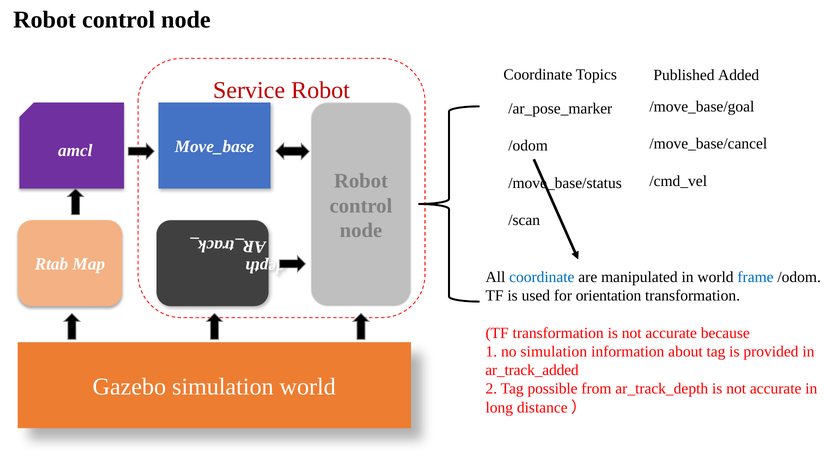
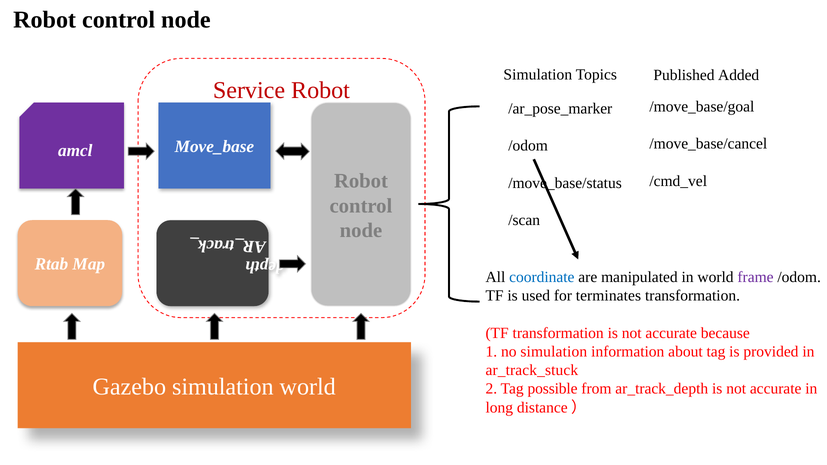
Coordinate: Coordinate -> Simulation (538, 75)
frame colour: blue -> purple (756, 277)
orientation: orientation -> terminates (608, 296)
ar_track_added: ar_track_added -> ar_track_stuck (532, 370)
